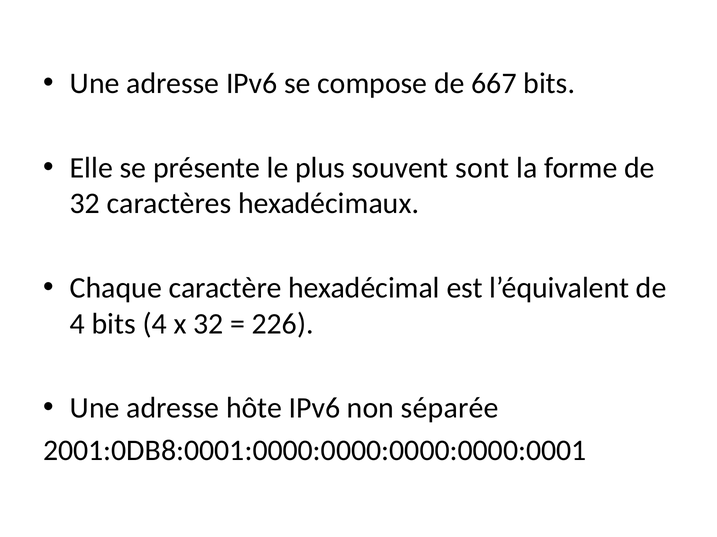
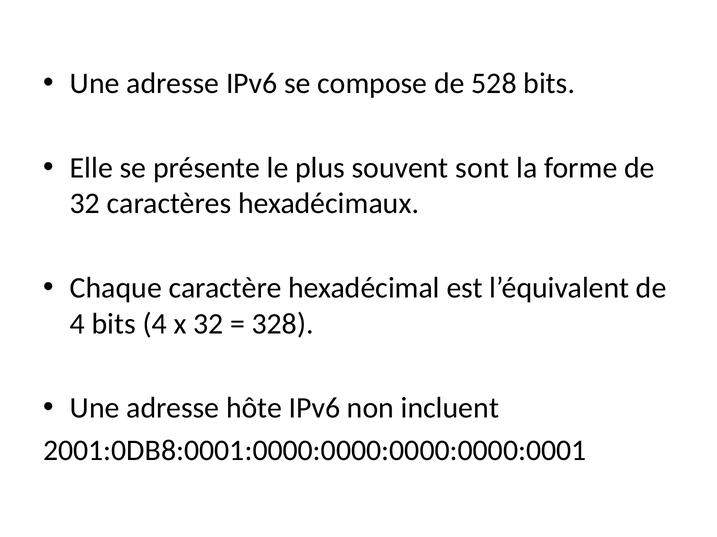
667: 667 -> 528 (494, 84)
226: 226 -> 328 (283, 324)
séparée: séparée -> incluent (450, 409)
